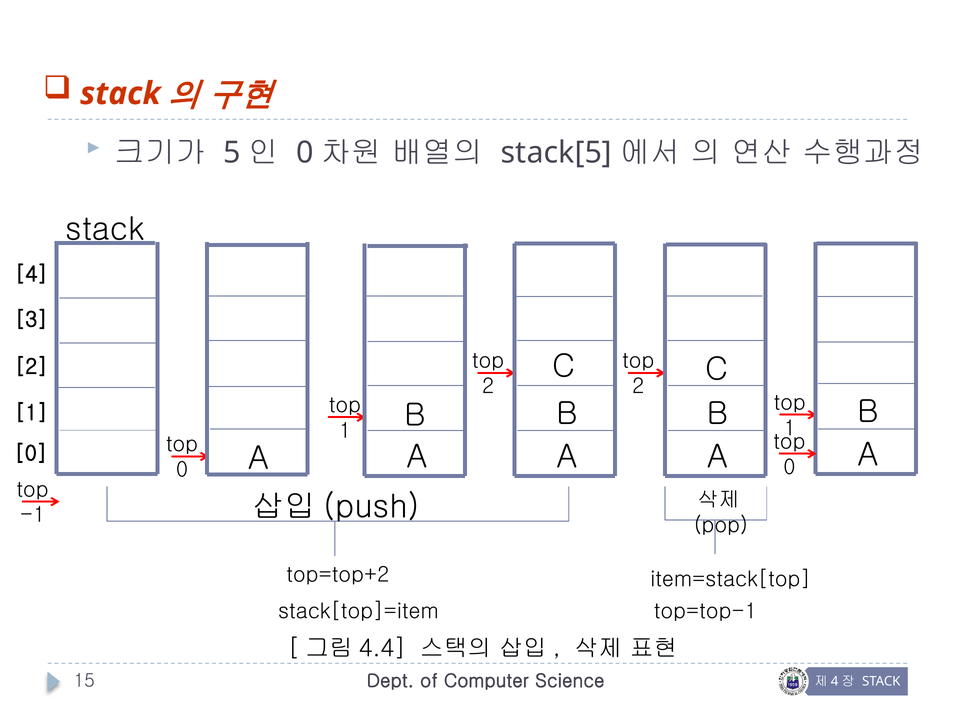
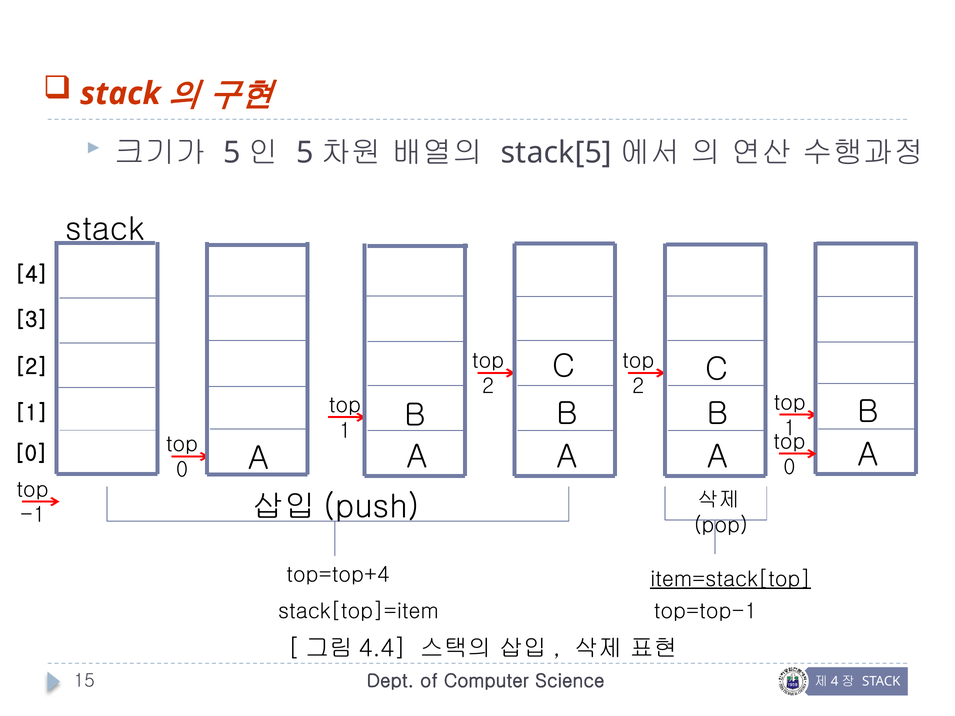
0: 0 -> 5 (305, 153)
top=top+2: top=top+2 -> top=top+4 (338, 575)
item=stack[top underline: none -> present (731, 579)
